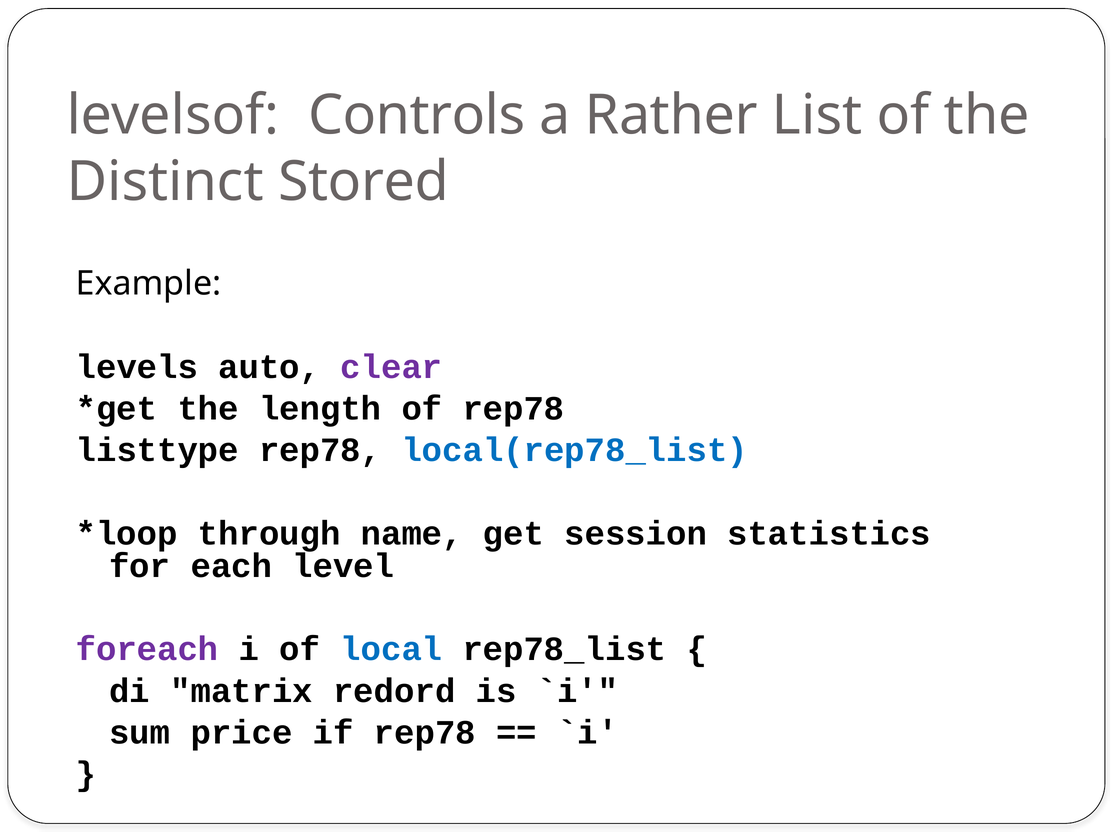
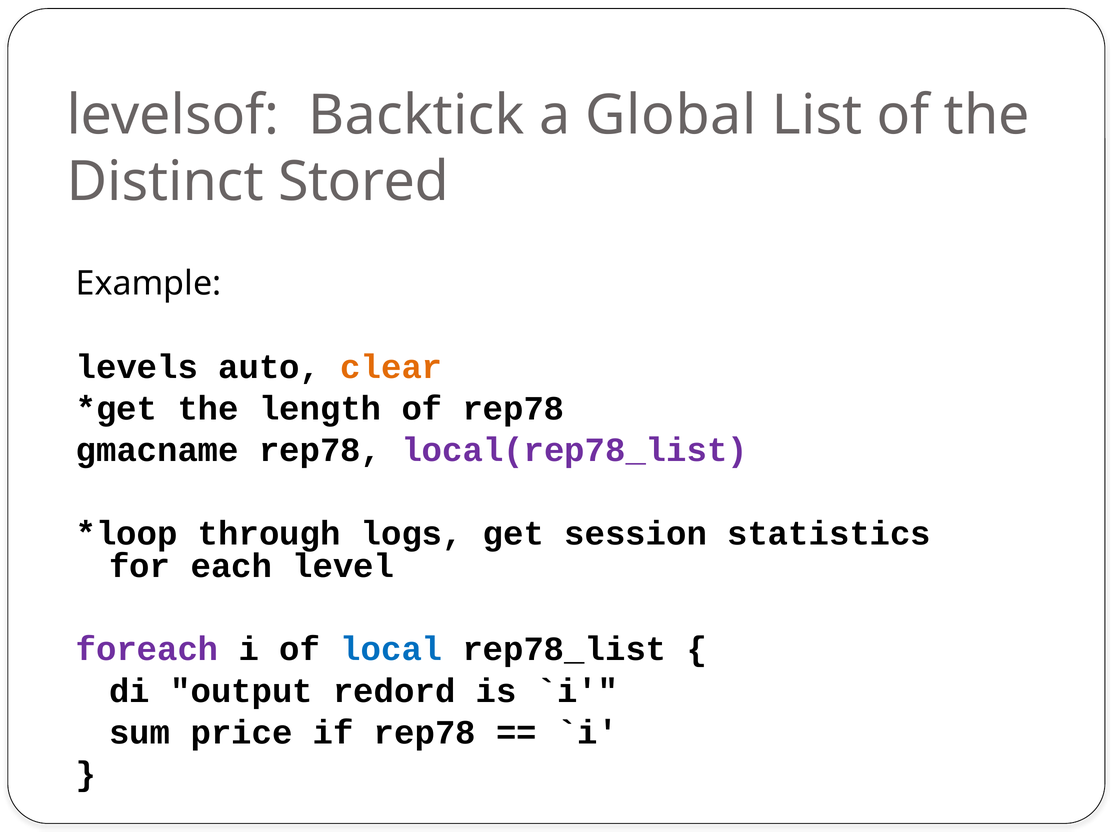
Controls: Controls -> Backtick (416, 115)
Rather: Rather -> Global (671, 115)
clear colour: purple -> orange (391, 367)
listtype: listtype -> gmacname (157, 450)
local(rep78_list colour: blue -> purple (575, 450)
name: name -> logs (412, 533)
matrix: matrix -> output (242, 691)
